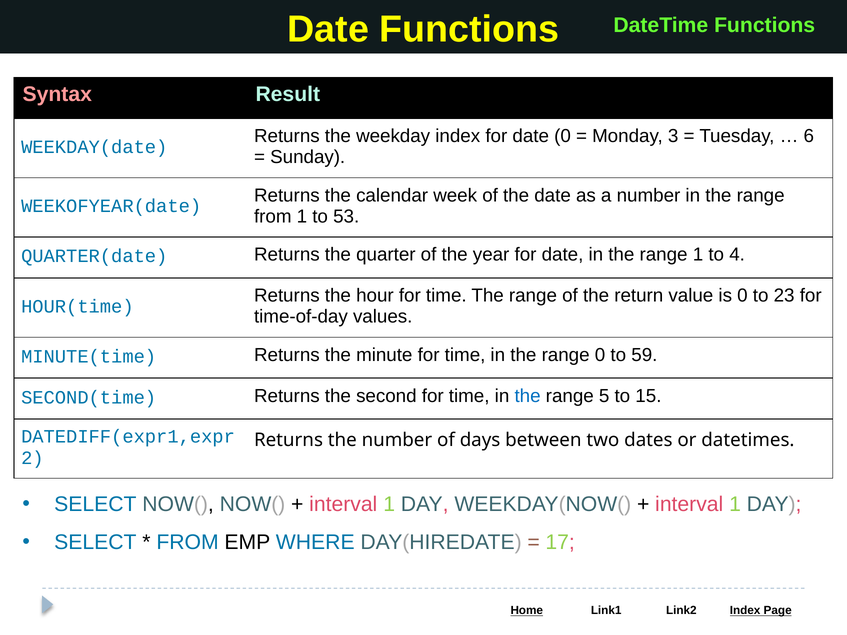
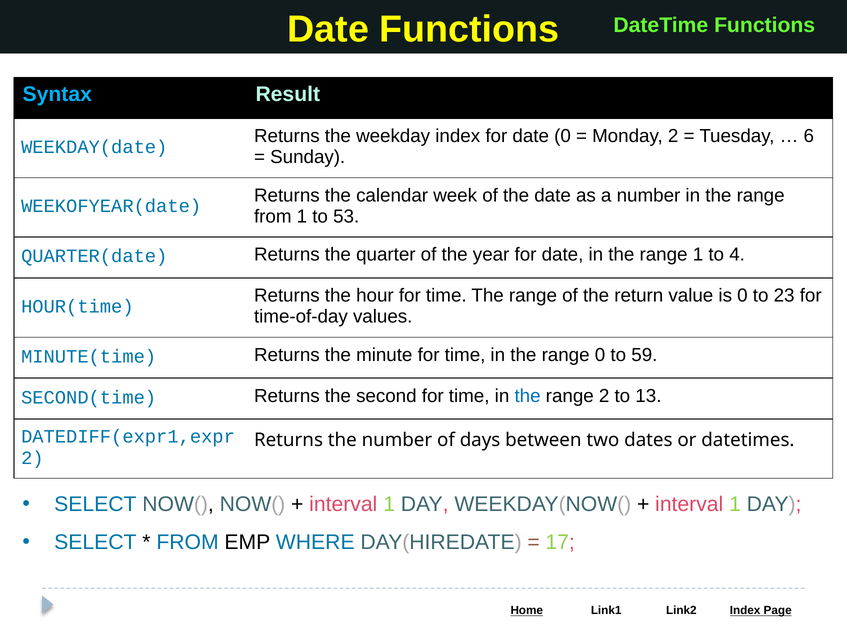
Syntax colour: pink -> light blue (57, 94)
Monday 3: 3 -> 2 (673, 136)
range 5: 5 -> 2 (604, 396)
15: 15 -> 13 (648, 396)
